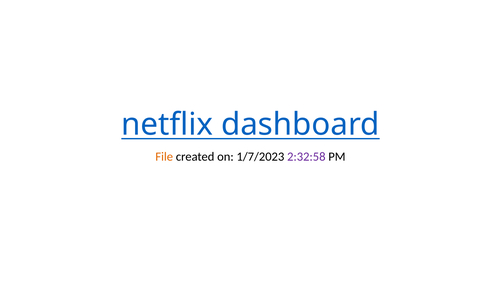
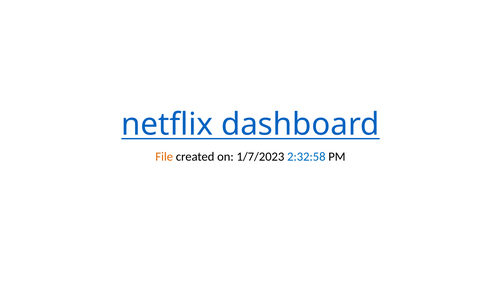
2:32:58 colour: purple -> blue (306, 157)
